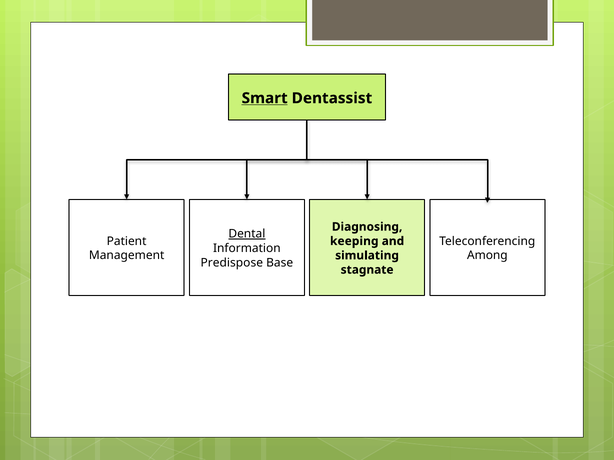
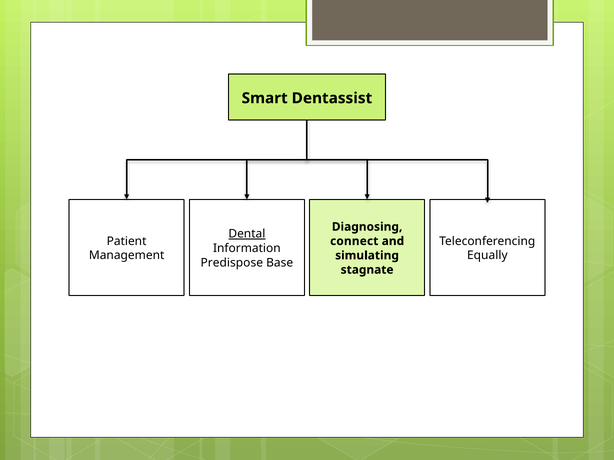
Smart underline: present -> none (265, 98)
keeping: keeping -> connect (354, 241)
Among: Among -> Equally (487, 256)
